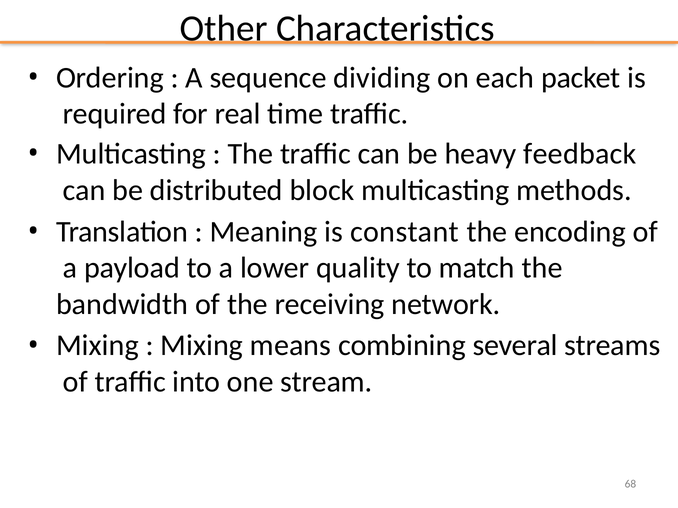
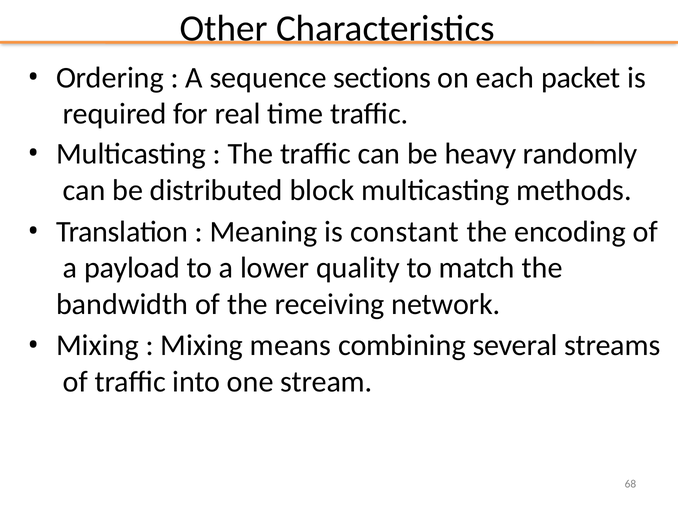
dividing: dividing -> sections (382, 78)
feedback: feedback -> randomly (580, 154)
